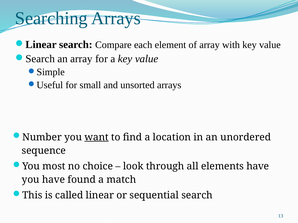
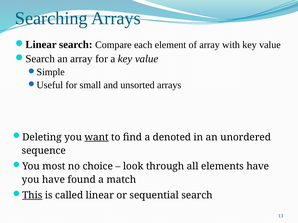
Number: Number -> Deleting (42, 137)
location: location -> denoted (172, 137)
This underline: none -> present (32, 196)
